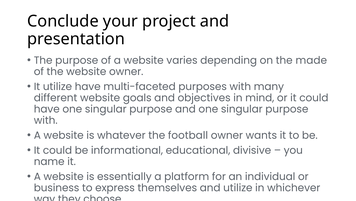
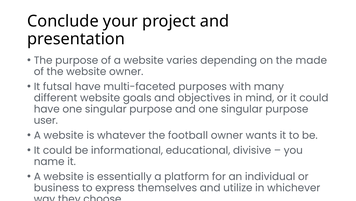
It utilize: utilize -> futsal (57, 86)
with: with -> user (46, 120)
